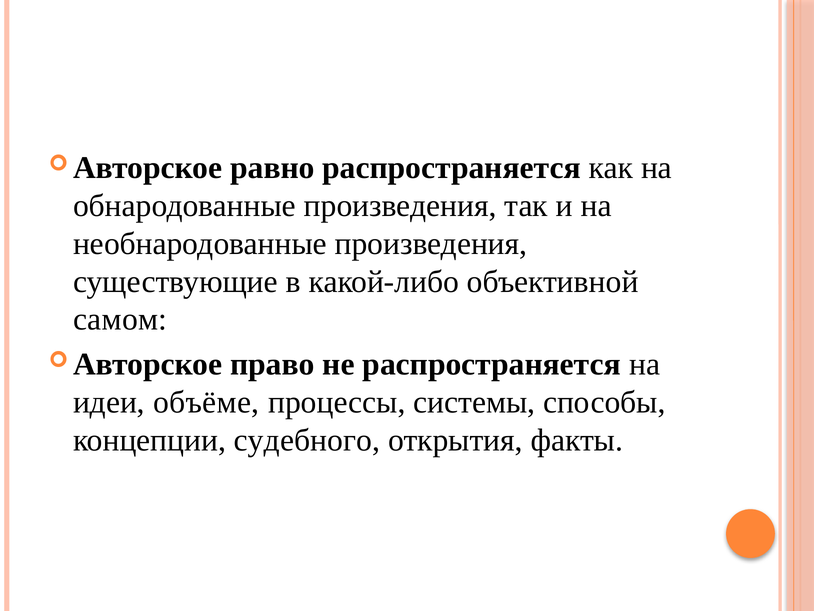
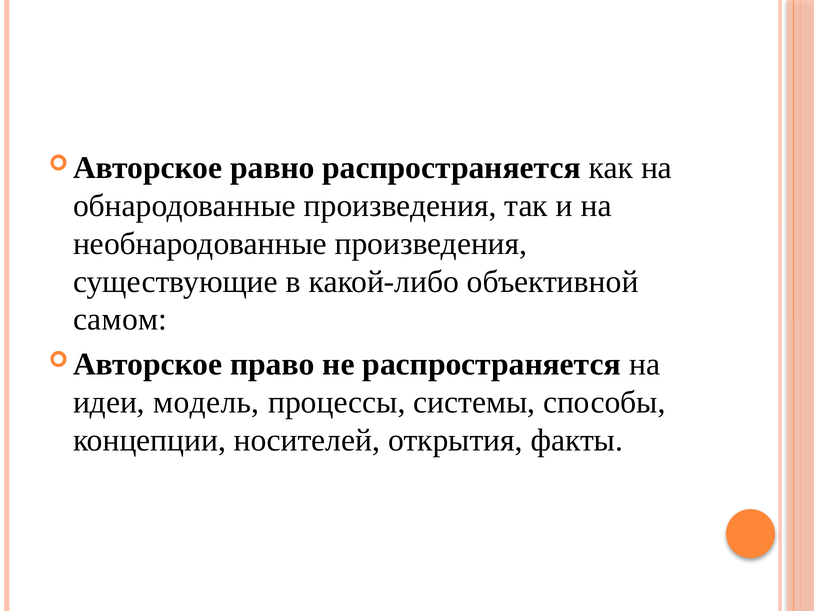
объёме: объёме -> модель (206, 402)
судебного: судебного -> носителей (307, 440)
